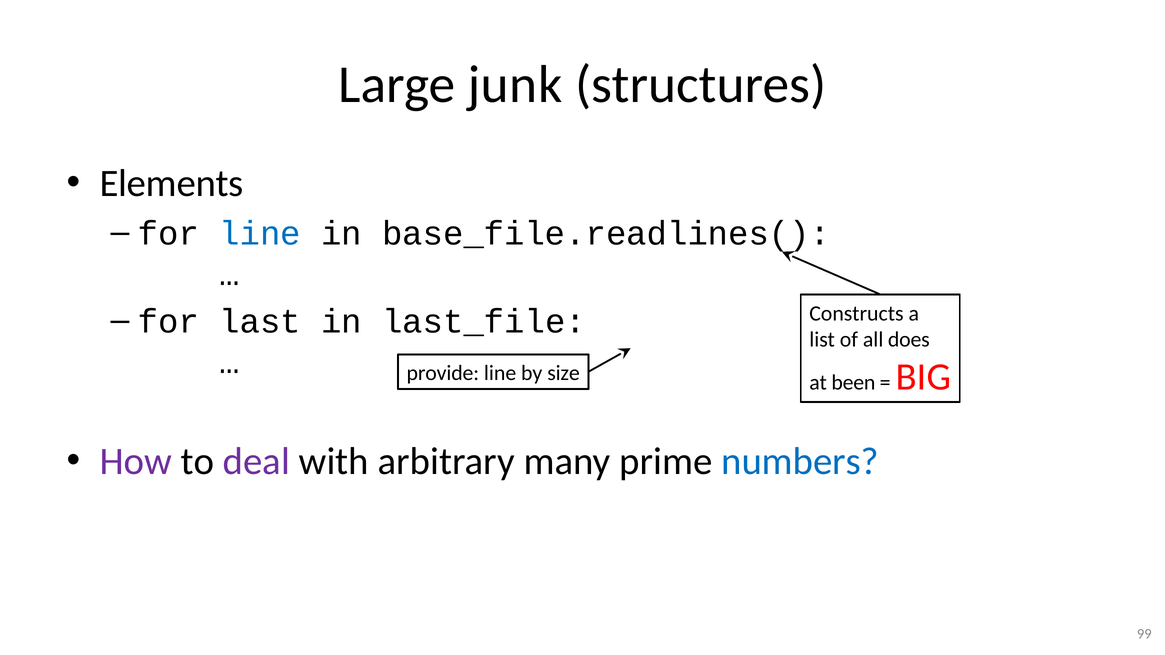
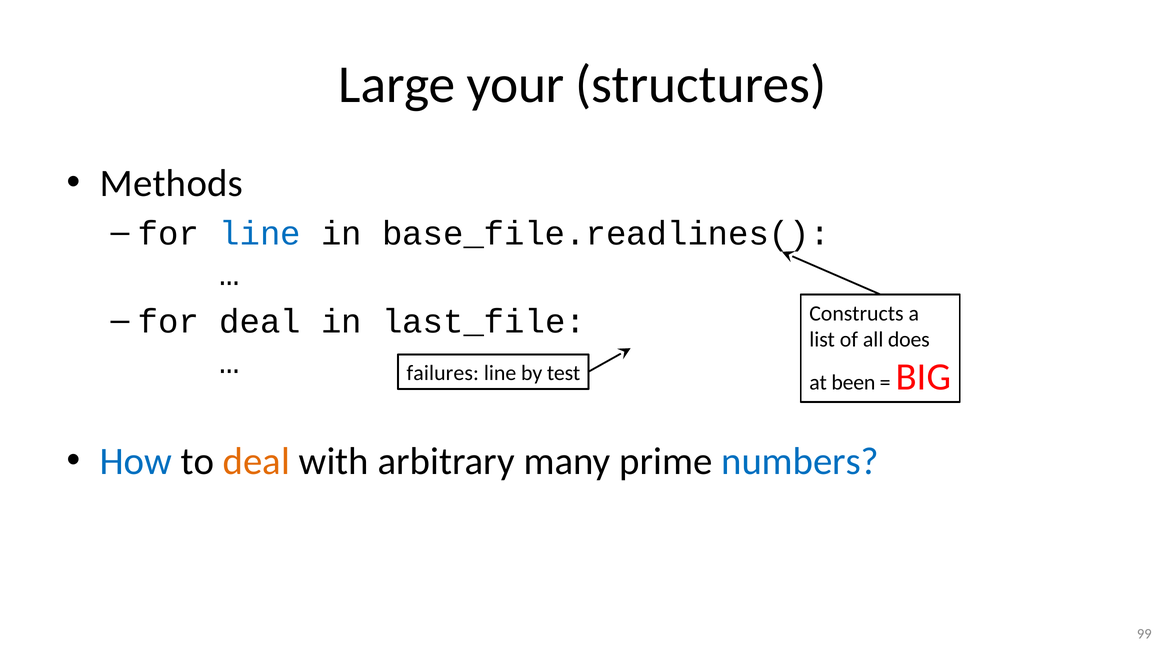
junk: junk -> your (515, 85)
Elements: Elements -> Methods (171, 183)
for last: last -> deal (260, 322)
provide: provide -> failures (443, 373)
size: size -> test (564, 373)
How colour: purple -> blue (136, 462)
deal colour: purple -> orange (256, 462)
